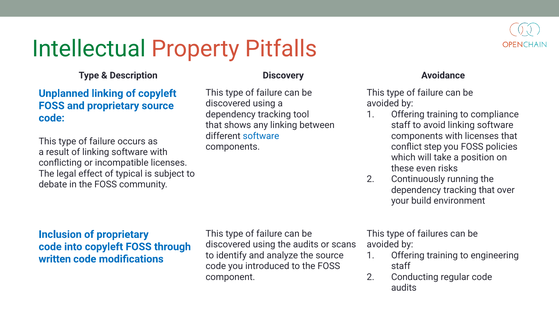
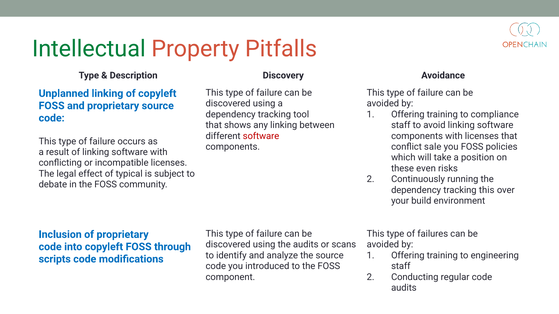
software colour: blue -> red (261, 136)
step: step -> sale (433, 147)
tracking that: that -> this (487, 190)
written: written -> scripts (55, 259)
